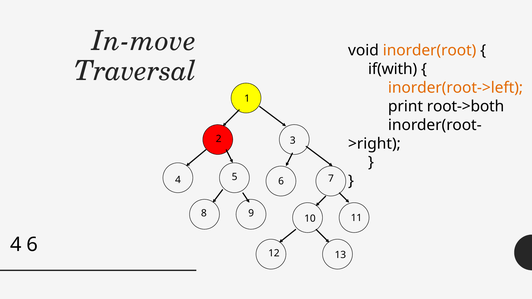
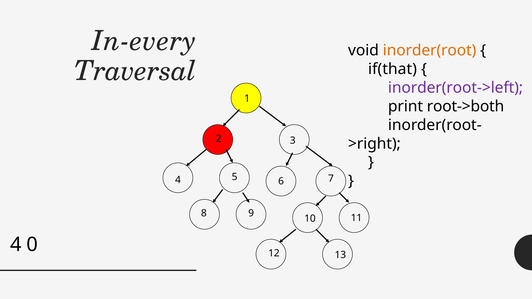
In-move: In-move -> In-every (144, 41)
if(with: if(with -> if(that (392, 69)
inorder(root->left colour: orange -> purple (456, 88)
4 6: 6 -> 0 (32, 245)
